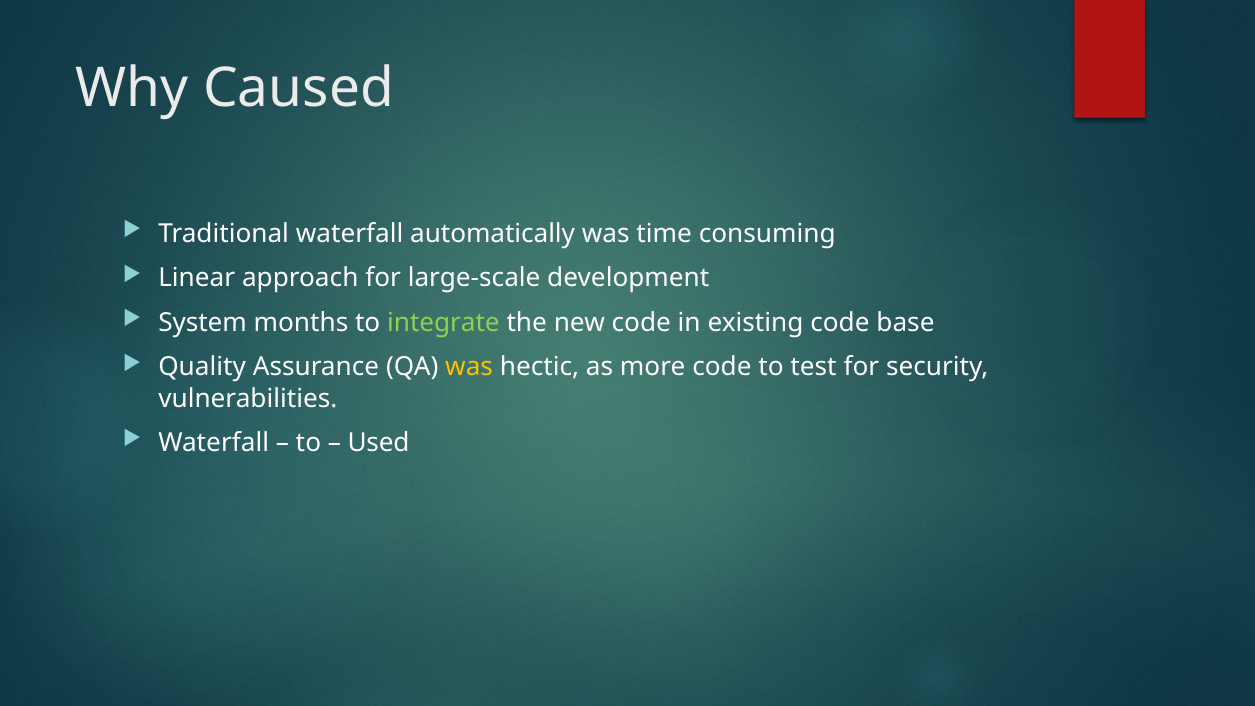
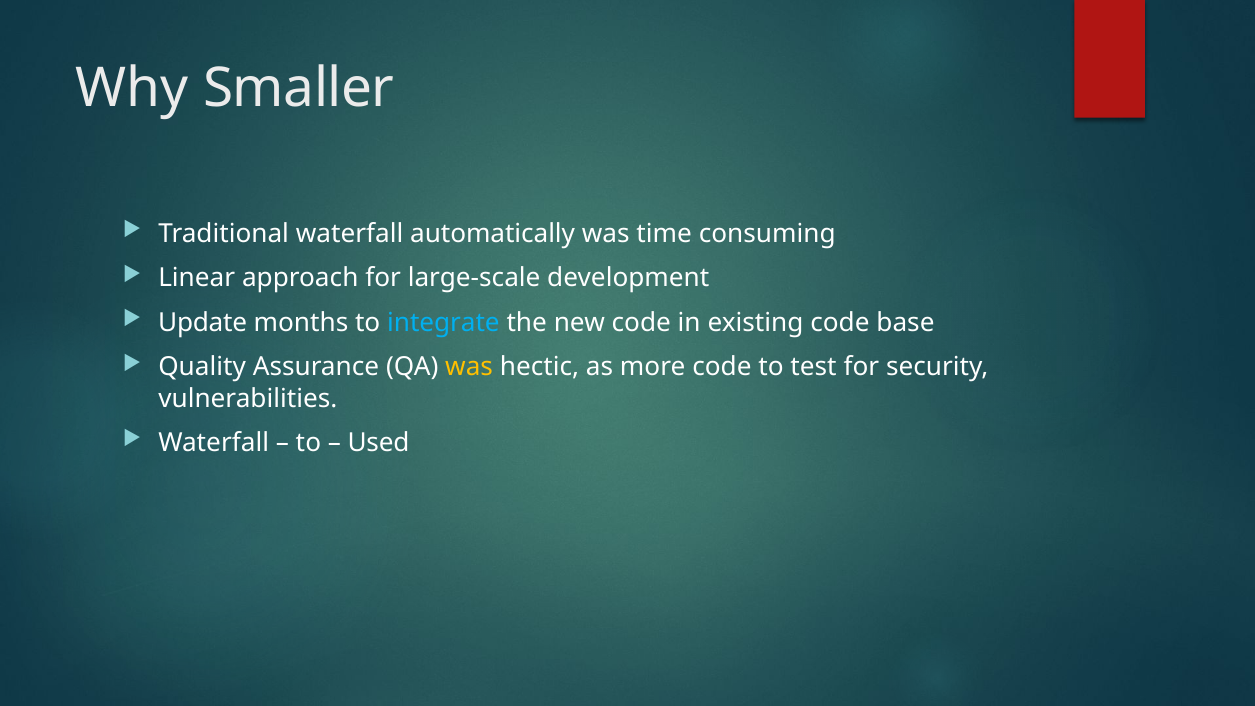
Caused: Caused -> Smaller (299, 88)
System: System -> Update (203, 323)
integrate colour: light green -> light blue (443, 323)
